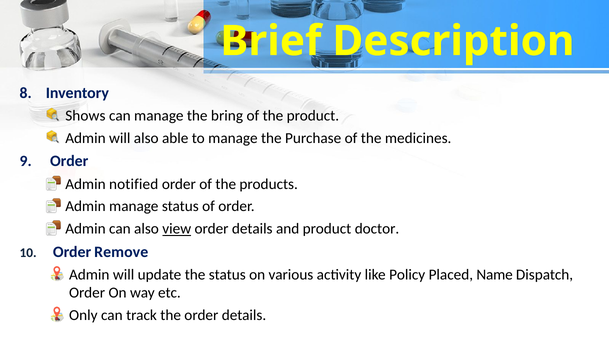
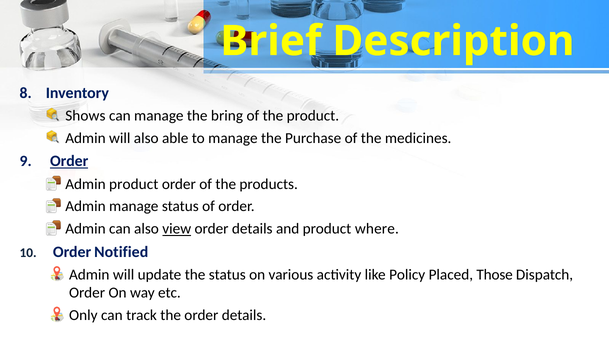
Order underline: none -> present (69, 161)
Admin notified: notified -> product (134, 184)
doctor: doctor -> where (377, 229)
Remove: Remove -> Notified (121, 252)
Name: Name -> Those (495, 275)
